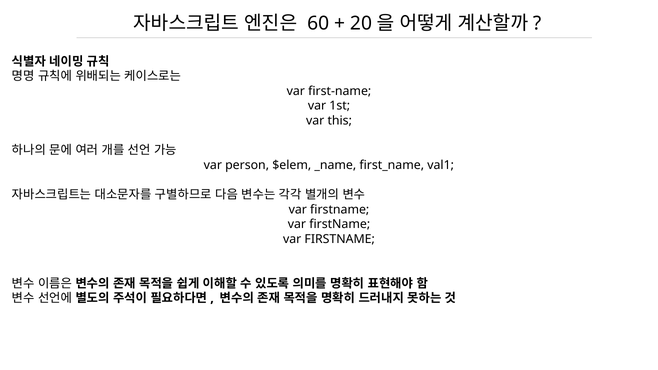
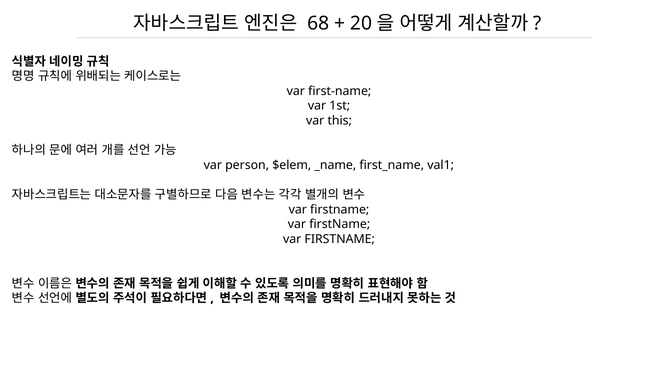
60: 60 -> 68 (318, 23)
